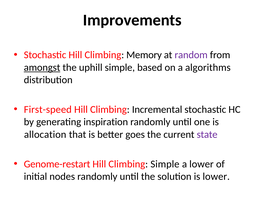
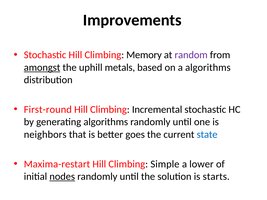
uphill simple: simple -> metals (120, 67)
First-speed: First-speed -> First-round (48, 110)
generating inspiration: inspiration -> algorithms (106, 122)
allocation: allocation -> neighbors (45, 135)
state colour: purple -> blue (207, 135)
Genome-restart: Genome-restart -> Maxima-restart (57, 164)
nodes underline: none -> present (62, 177)
is lower: lower -> starts (216, 177)
